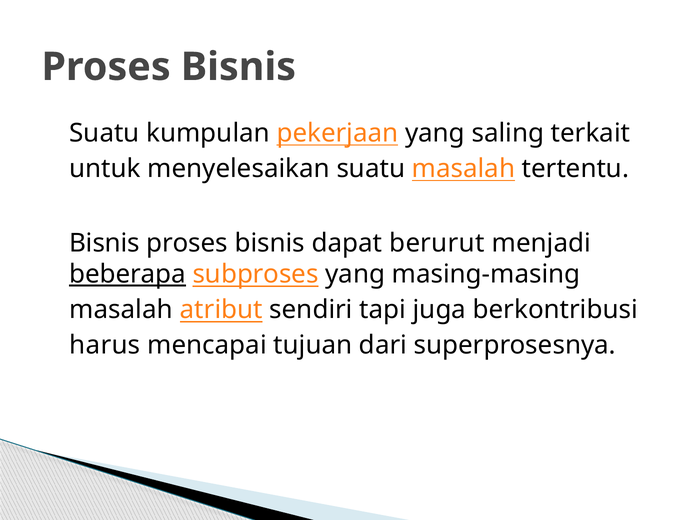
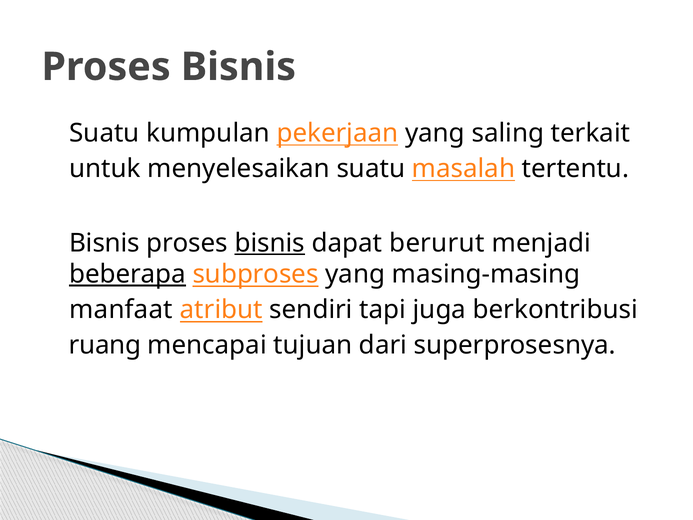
bisnis underline: none -> present (270, 243)
masalah: masalah -> manfaat (121, 310)
harus: harus -> ruang (105, 345)
